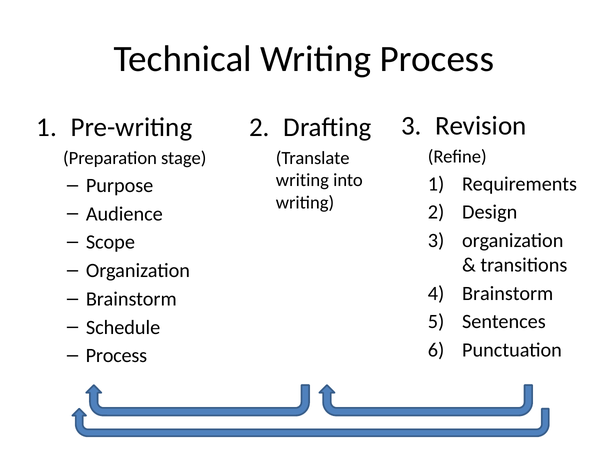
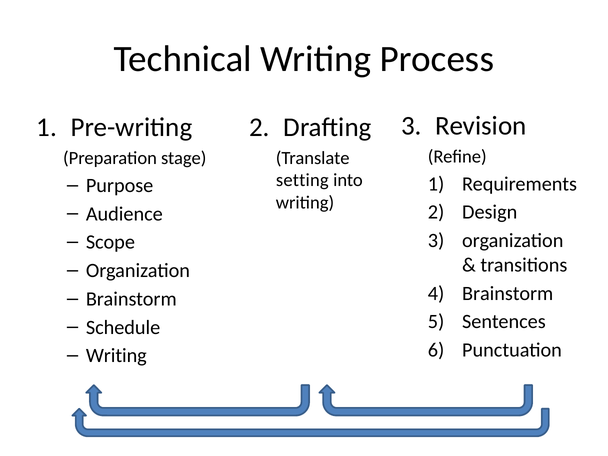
writing: writing -> setting (302, 180)
Process: Process -> Writing (116, 356)
